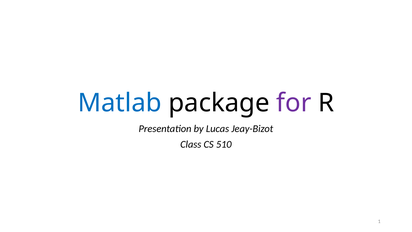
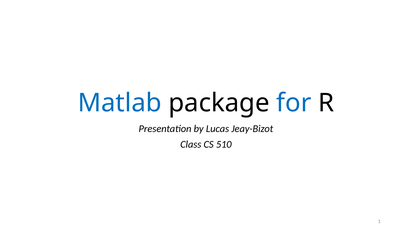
for colour: purple -> blue (294, 103)
